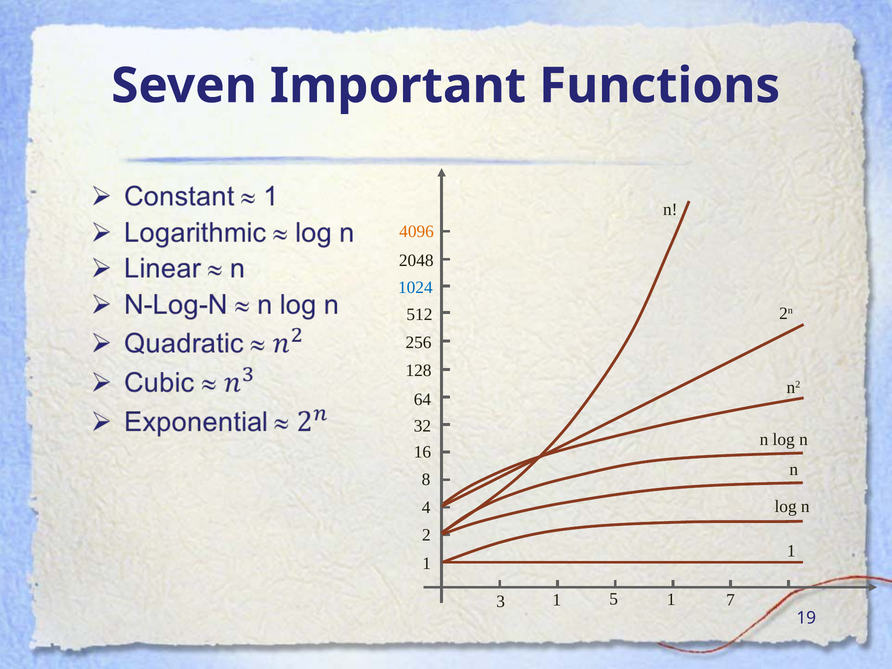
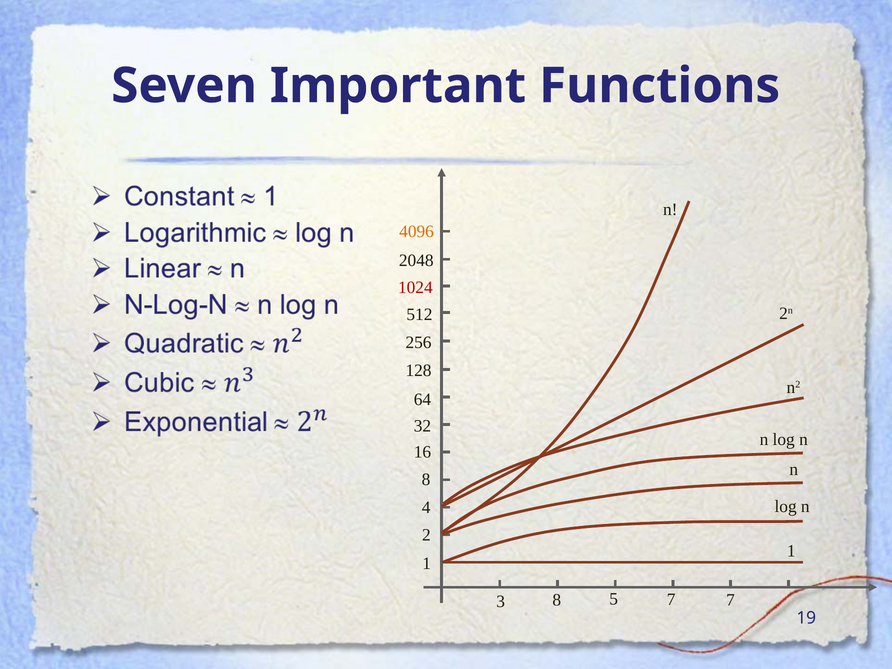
1024 colour: blue -> red (415, 288)
3 1: 1 -> 8 (557, 600)
5 1: 1 -> 7 (671, 600)
